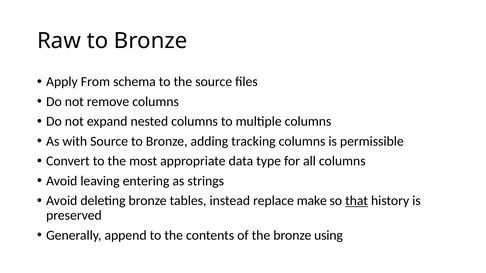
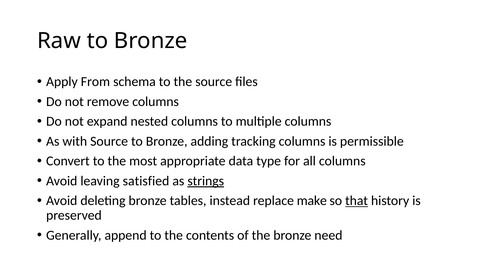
entering: entering -> satisfied (146, 181)
strings underline: none -> present (206, 181)
using: using -> need (328, 236)
